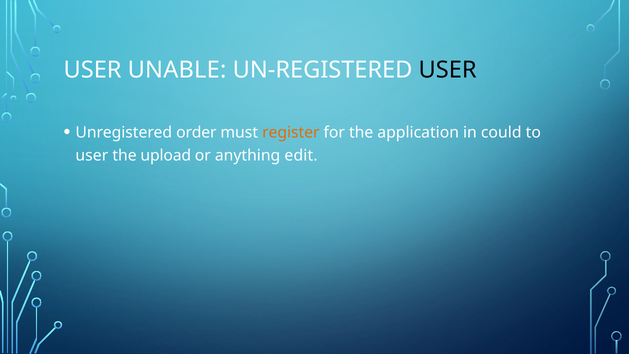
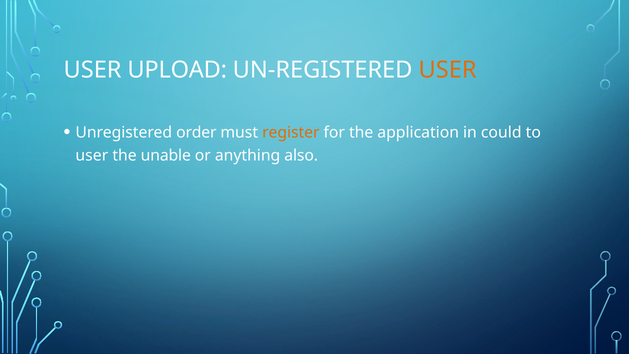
UNABLE: UNABLE -> UPLOAD (177, 70)
USER colour: black -> orange (448, 70)
upload: upload -> unable (166, 155)
edit: edit -> also (301, 155)
